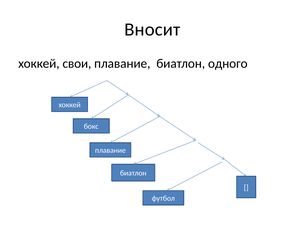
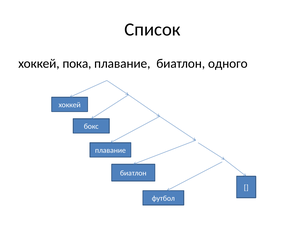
Вносит: Вносит -> Список (152, 30)
свои: свои -> пока (77, 64)
